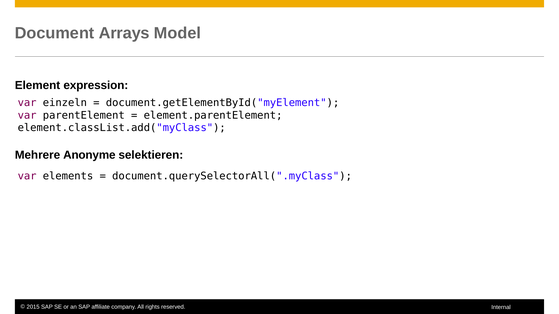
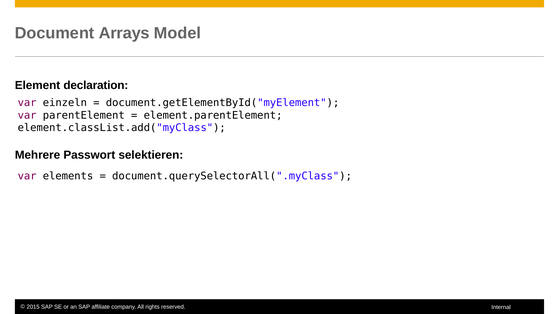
expression: expression -> declaration (96, 85)
Anonyme: Anonyme -> Passwort (89, 155)
